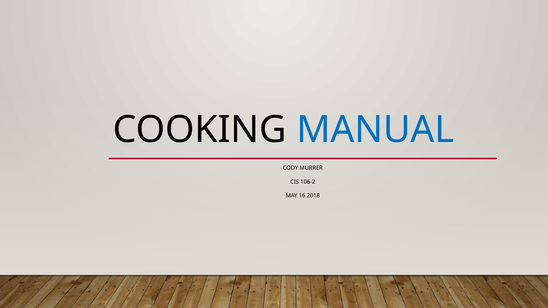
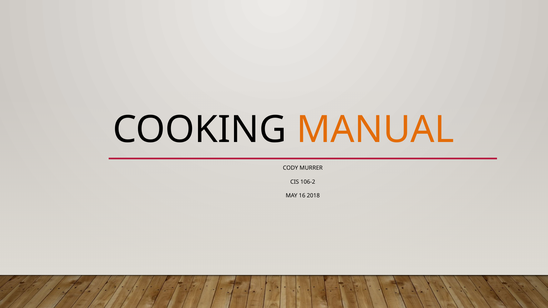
MANUAL colour: blue -> orange (375, 130)
